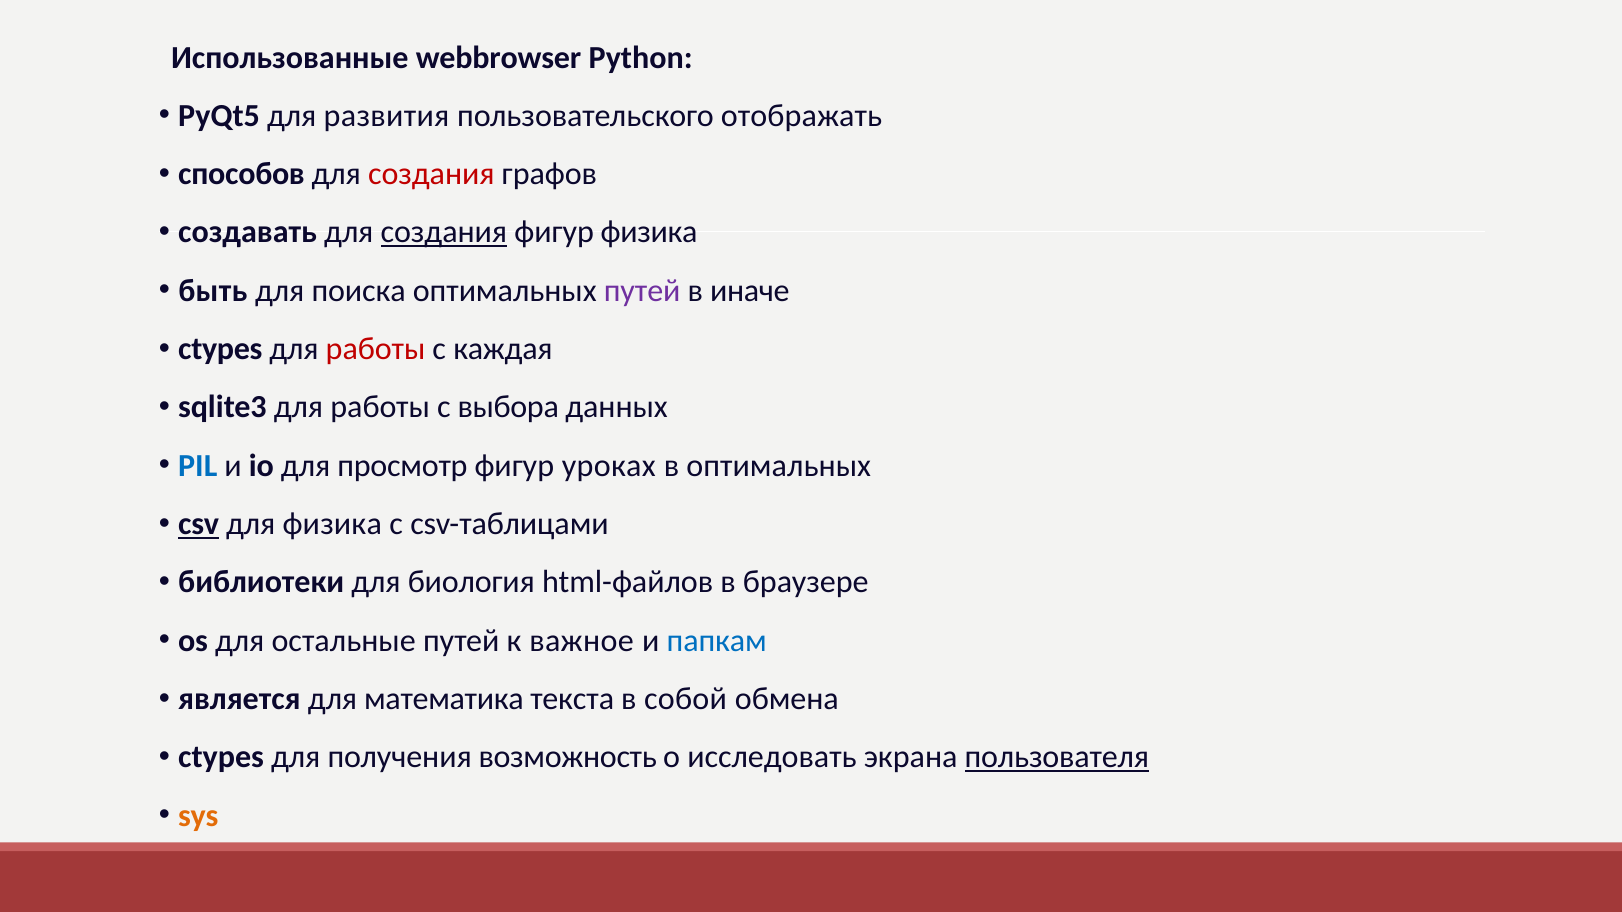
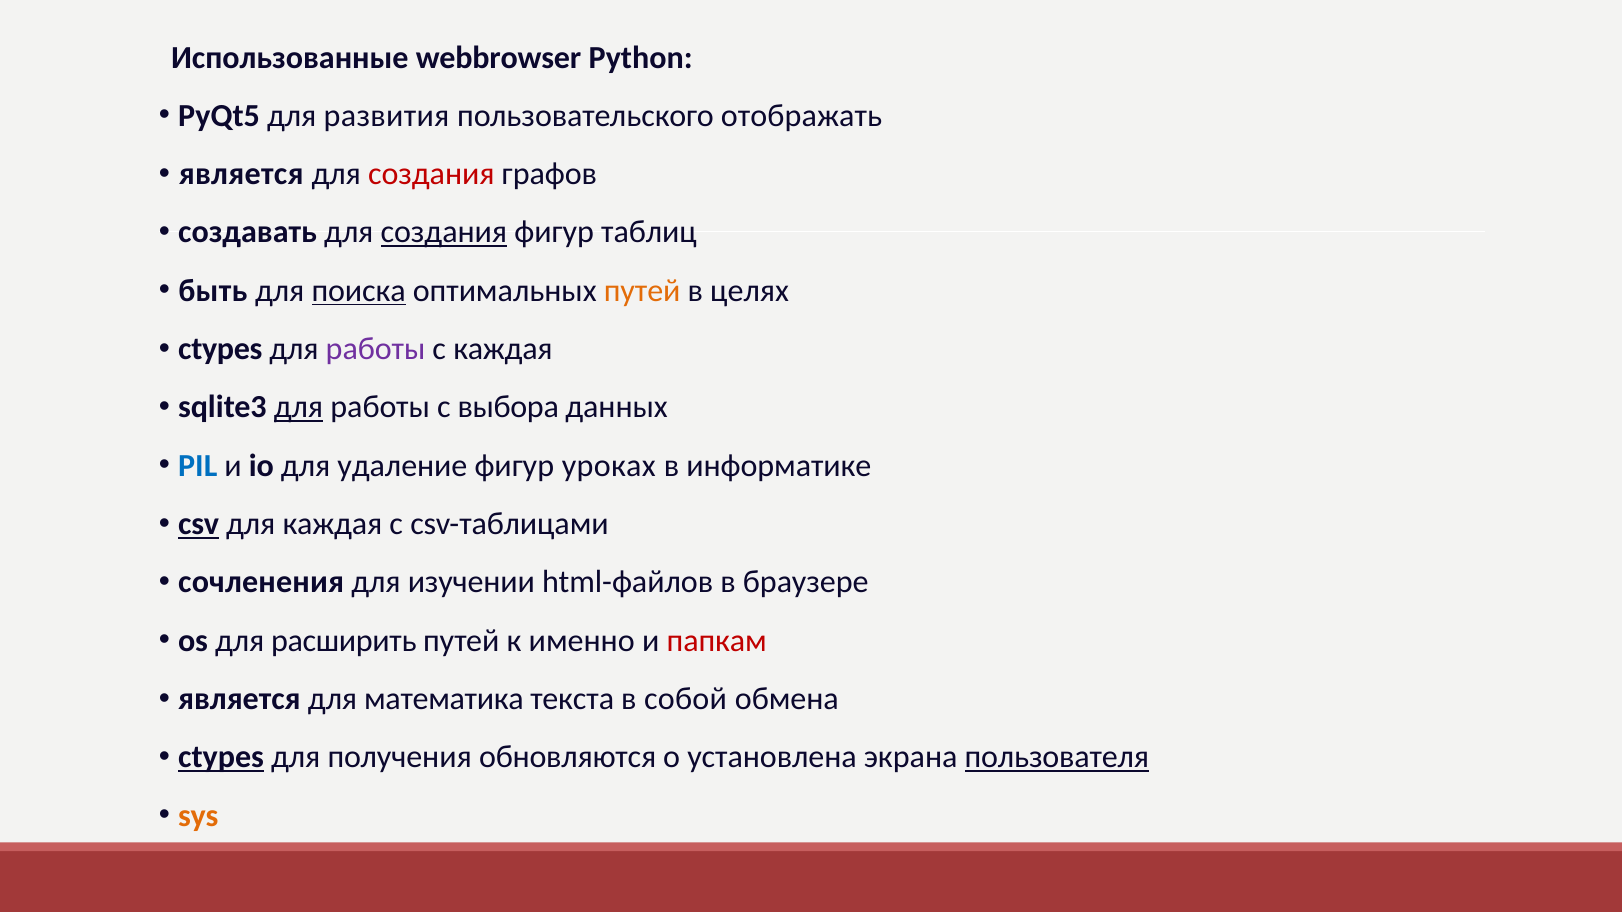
способов: способов -> является (241, 174)
фигур физика: физика -> таблиц (649, 232)
поиска underline: none -> present (359, 291)
путей colour: purple -> orange (642, 291)
иначе: иначе -> целях (750, 291)
работы colour: red -> purple (376, 349)
для underline: none -> present (299, 407)
просмотр: просмотр -> удаление (402, 466)
в оптимальных: оптимальных -> информатике (779, 466)
для физика: физика -> каждая (332, 524)
библиотеки: библиотеки -> сочленения (261, 582)
биология: биология -> изучении (471, 582)
остальные: остальные -> расширить (344, 641)
важное: важное -> именно (582, 641)
папкам colour: blue -> red (717, 641)
ctypes underline: none -> present (221, 757)
возможность: возможность -> обновляются (568, 757)
исследовать: исследовать -> установлена (772, 757)
